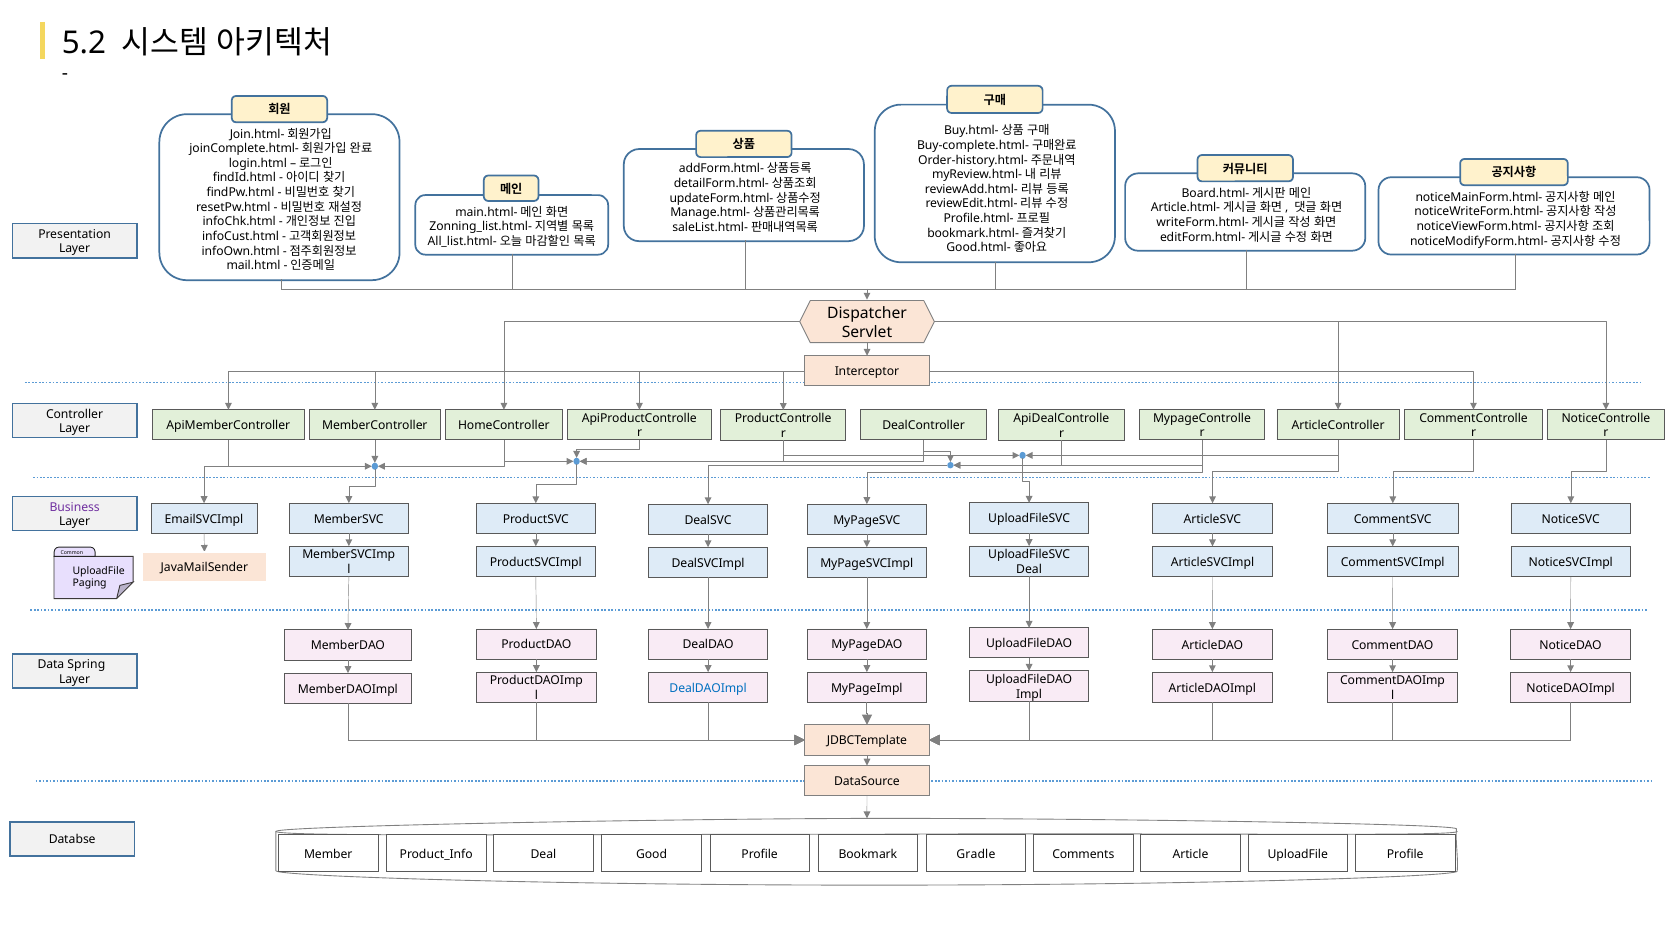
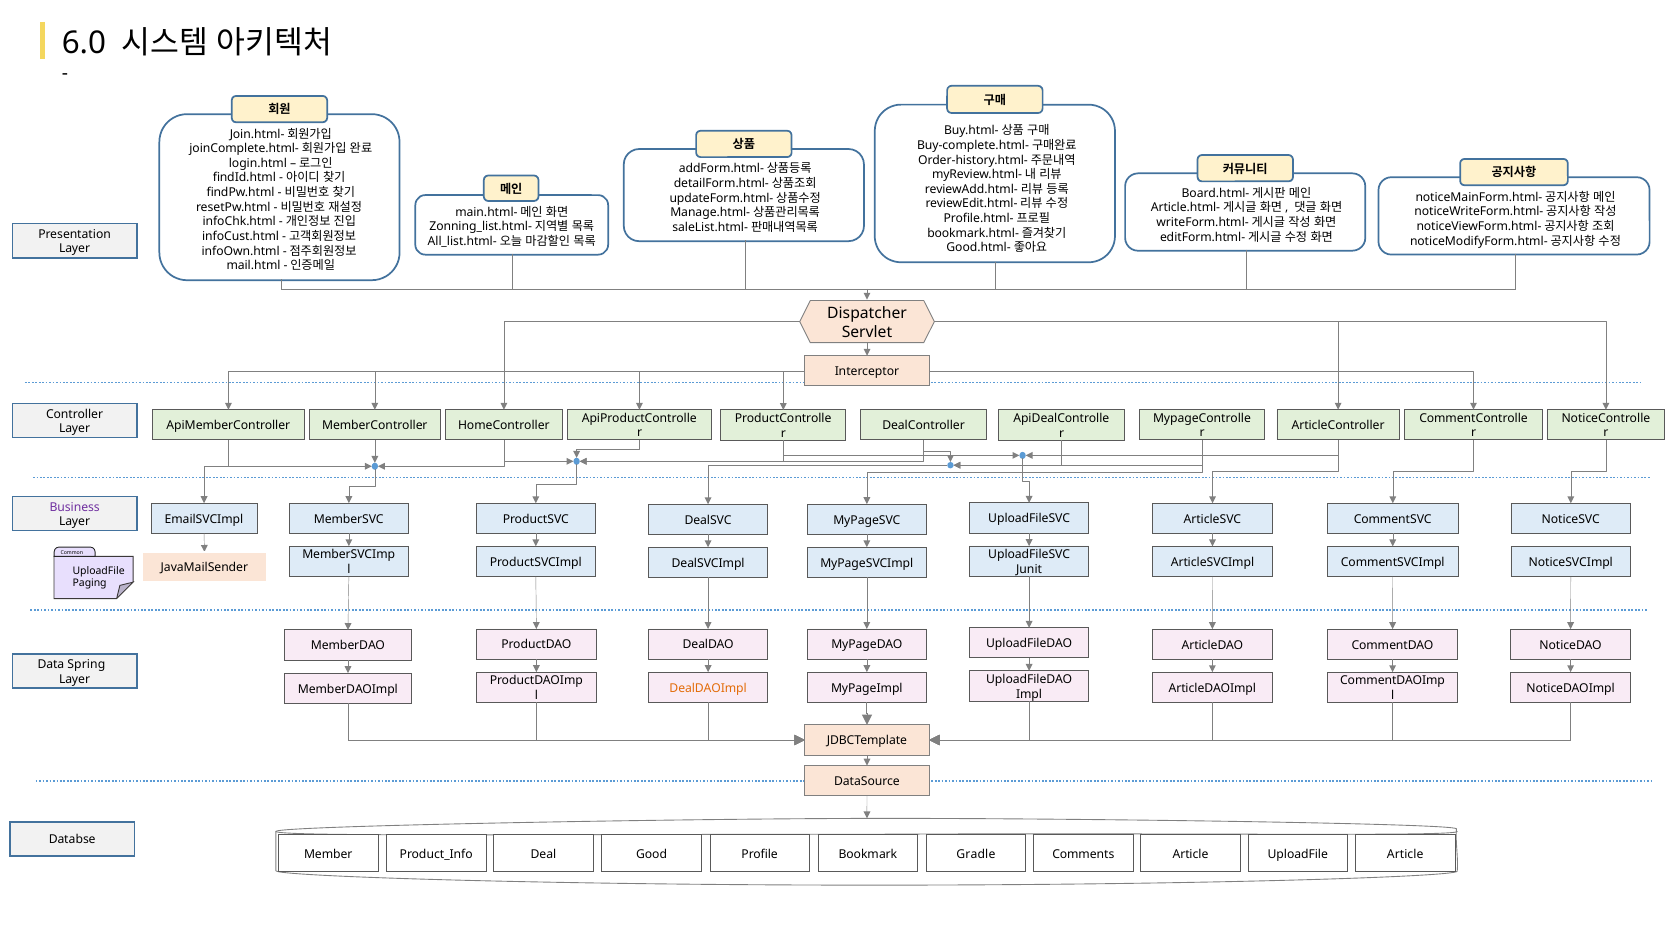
5.2: 5.2 -> 6.0 (84, 44)
Deal: Deal -> Junit (1029, 569)
DealDAOImpl colour: blue -> orange (708, 688)
UploadFile Profile: Profile -> Article (1405, 854)
